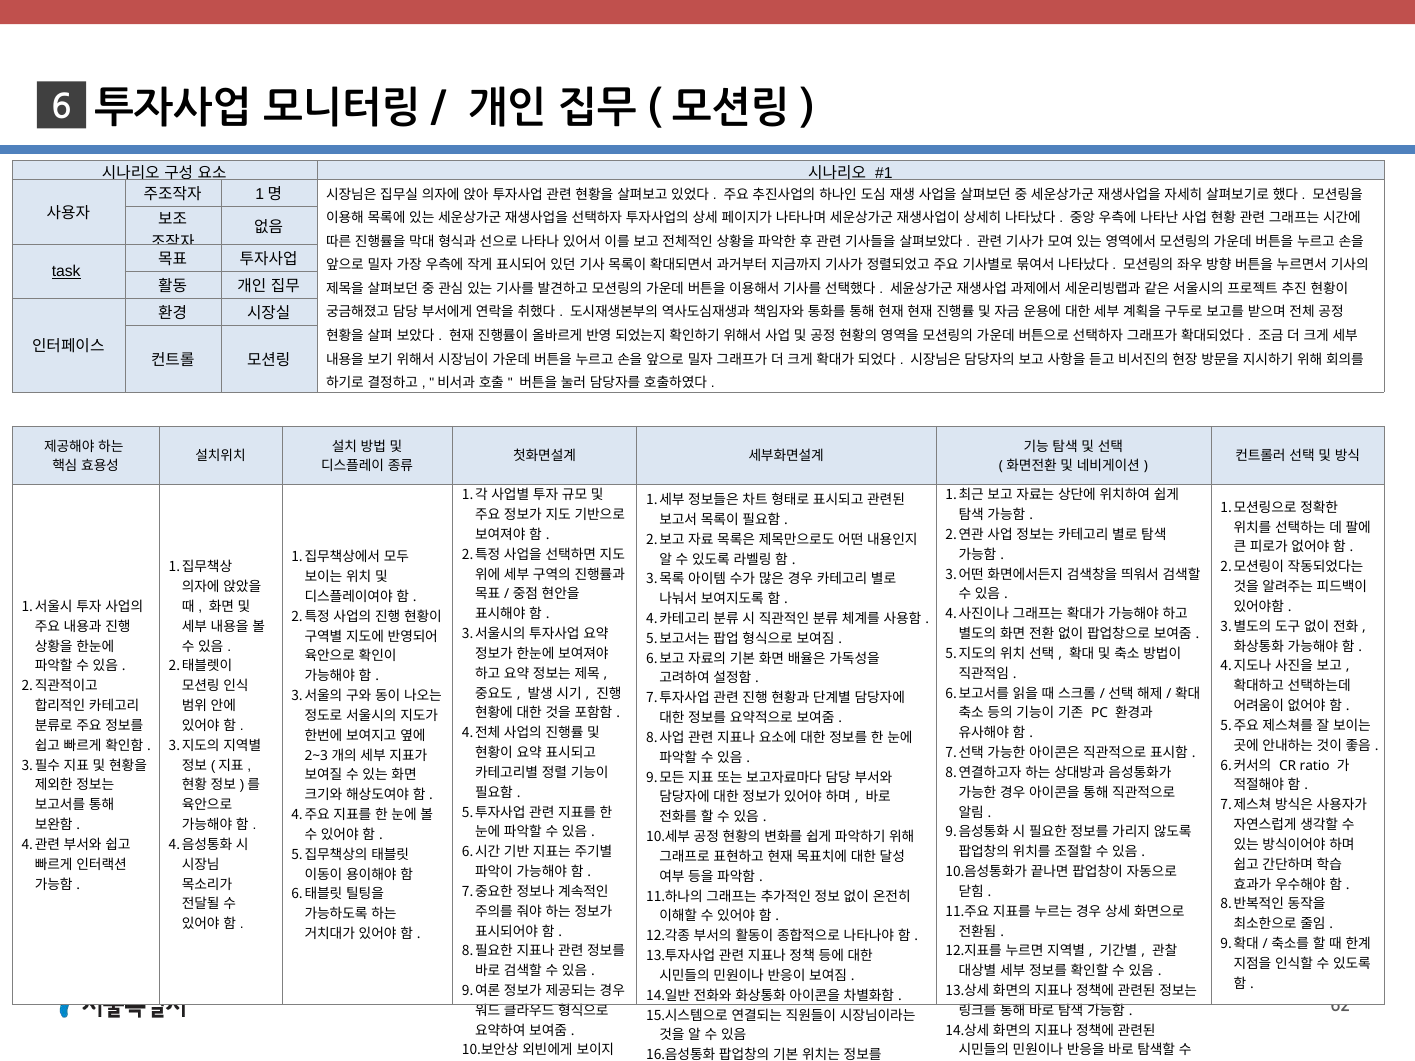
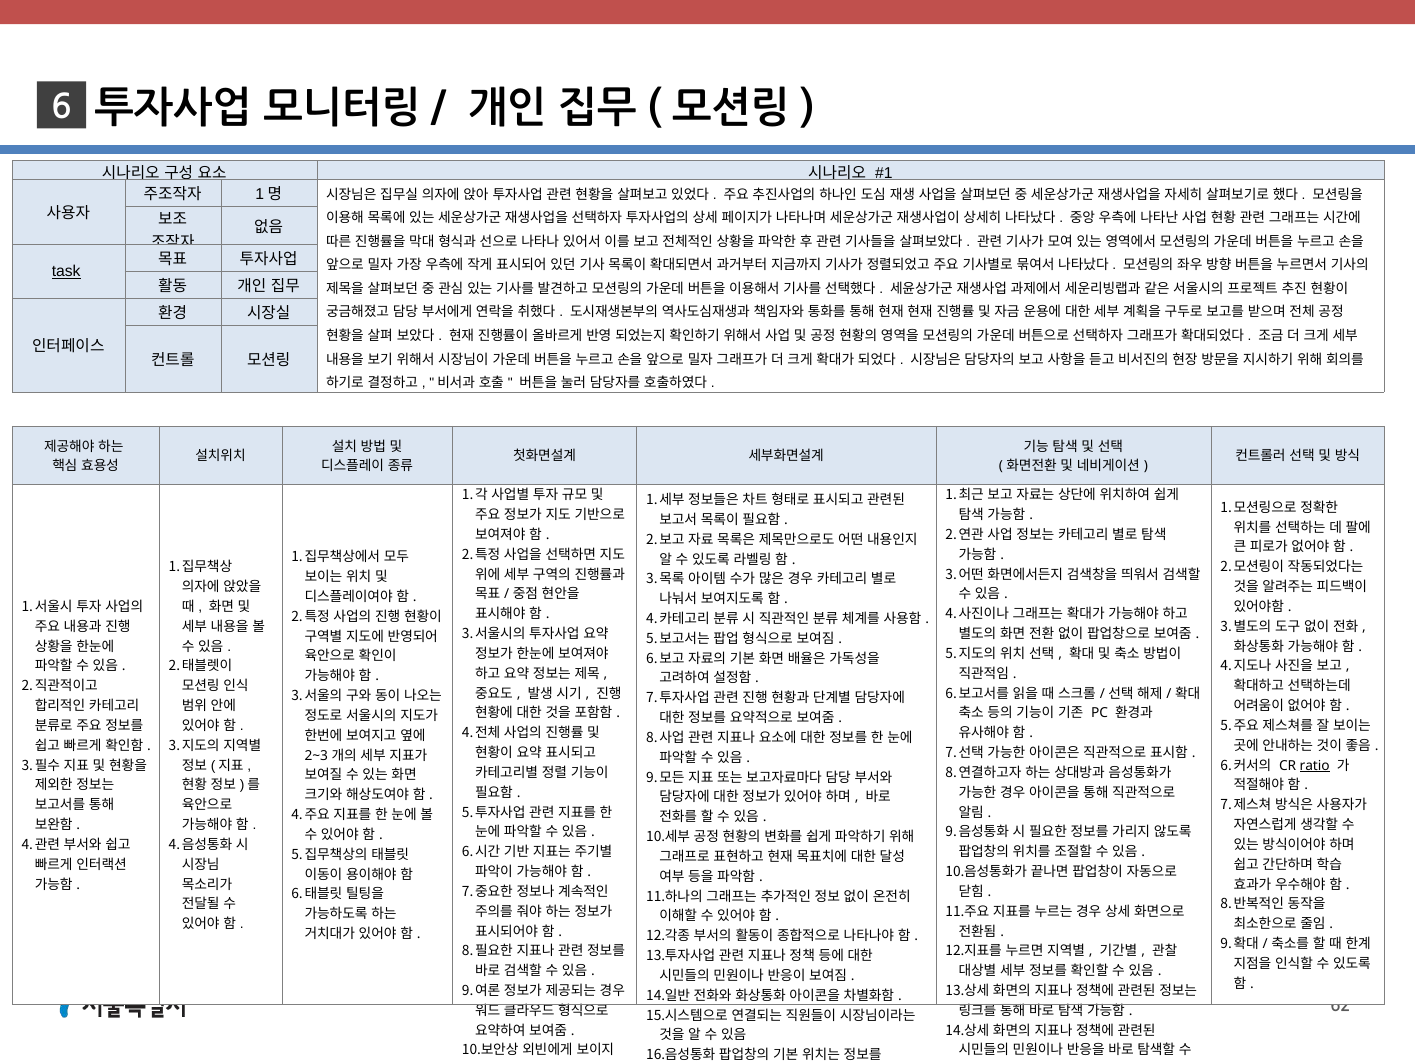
ratio underline: none -> present (1315, 766)
